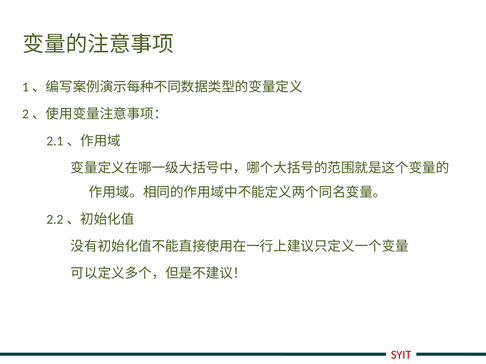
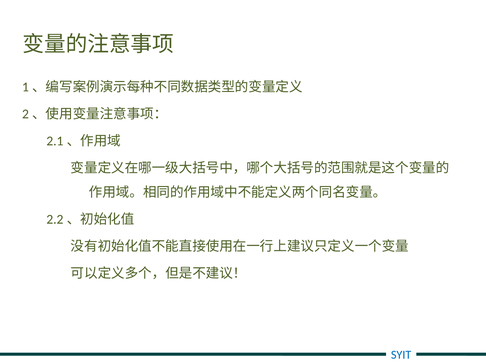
SYIT colour: red -> blue (401, 355)
